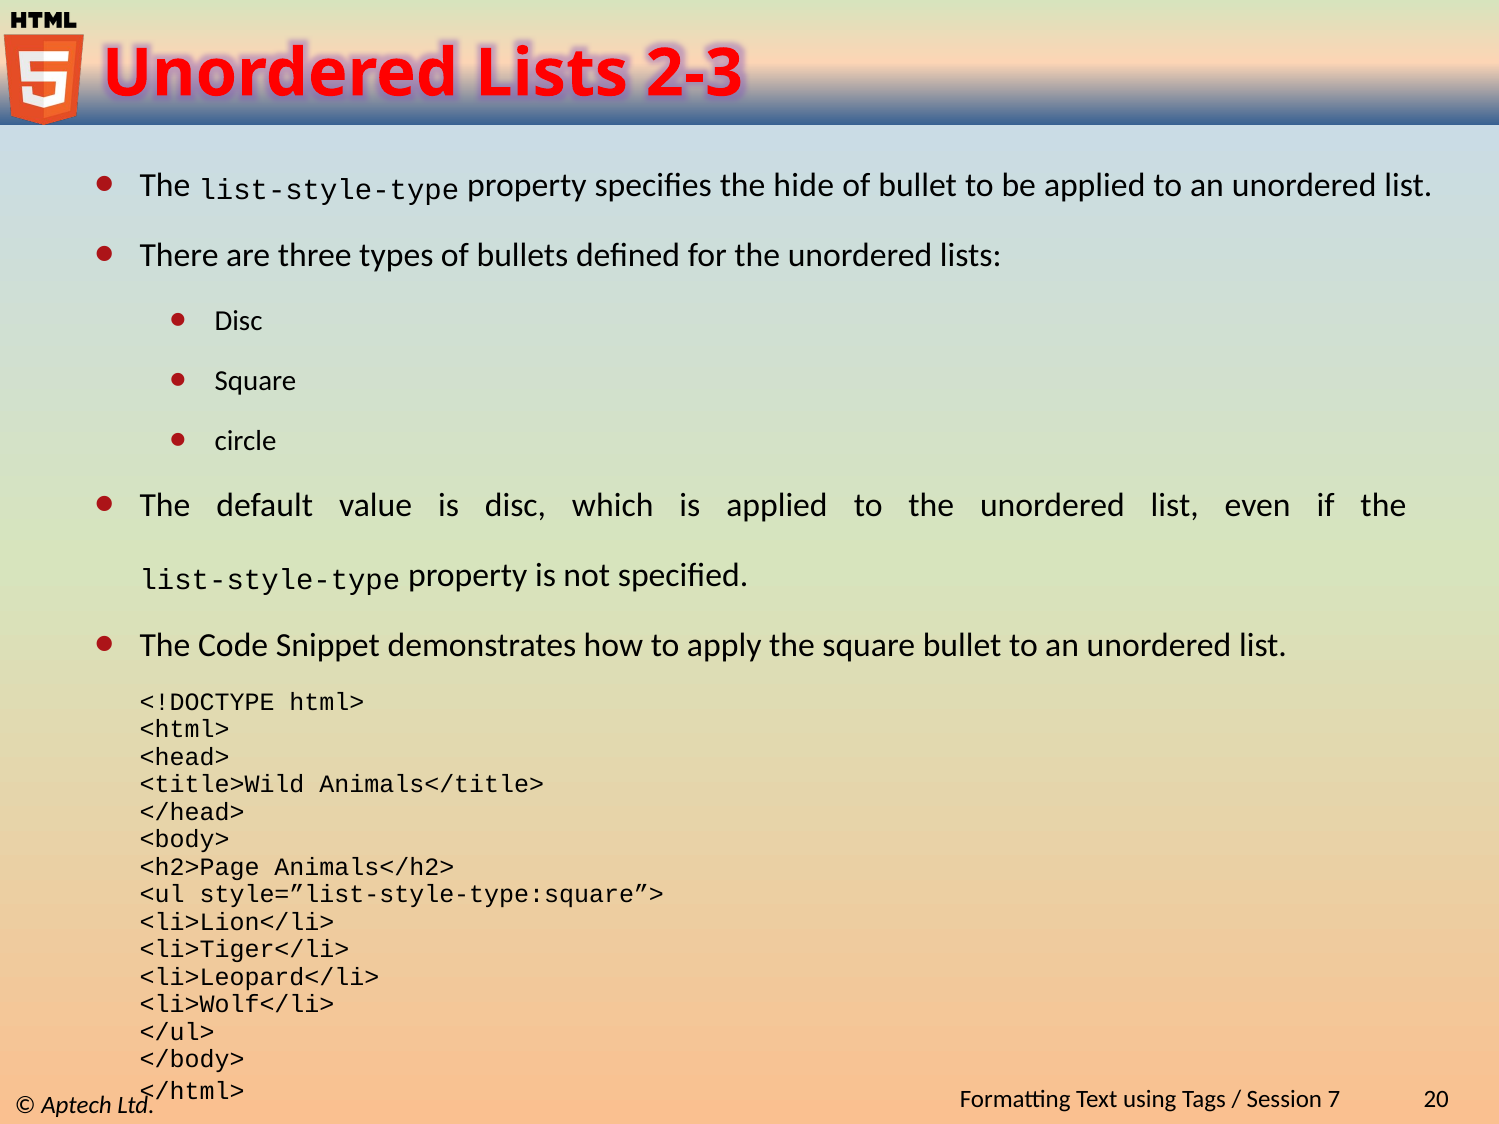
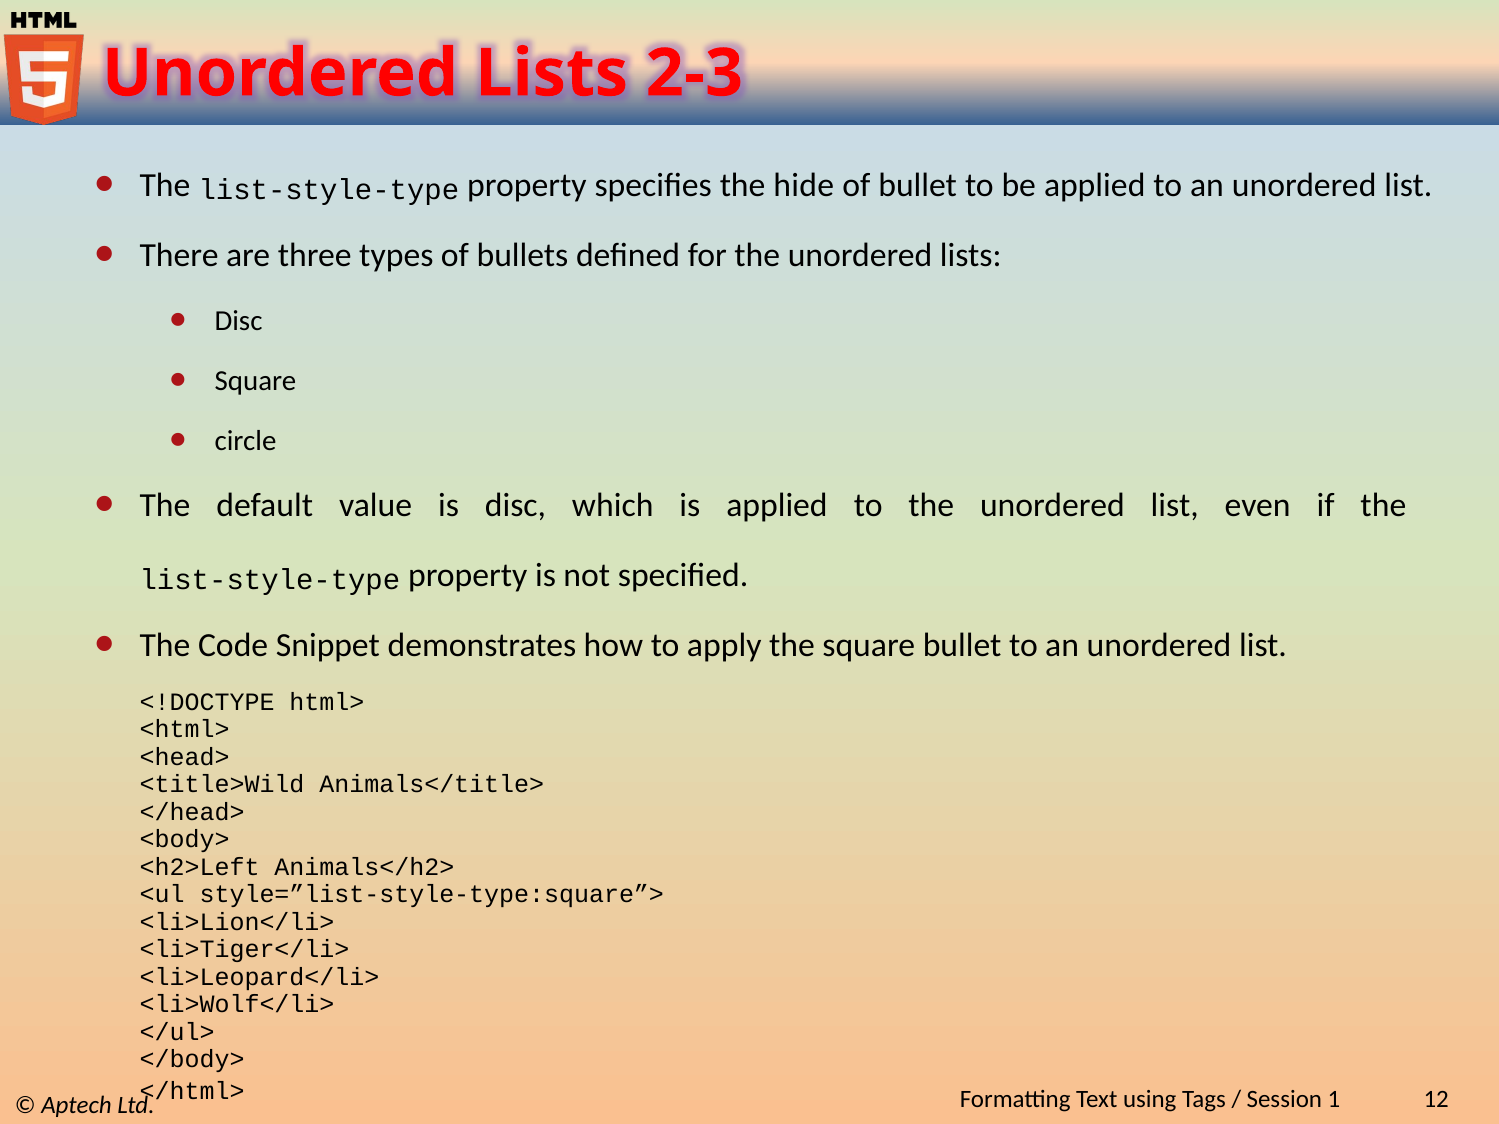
<h2>Page: <h2>Page -> <h2>Left (200, 867)
7: 7 -> 1 (1334, 1100)
20: 20 -> 12 (1436, 1099)
